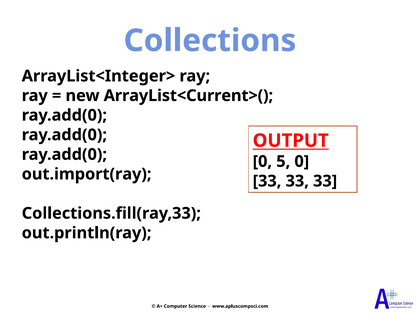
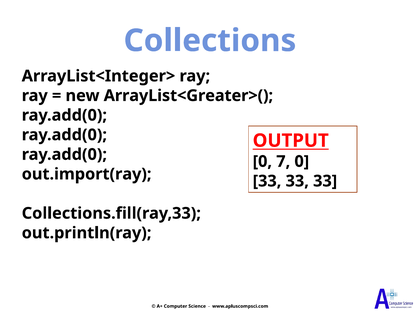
ArrayList<Current>(: ArrayList<Current>( -> ArrayList<Greater>( (188, 96)
5: 5 -> 7 (283, 161)
